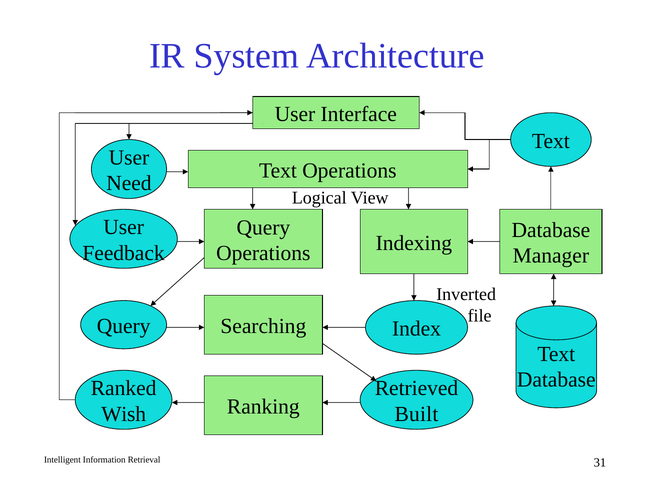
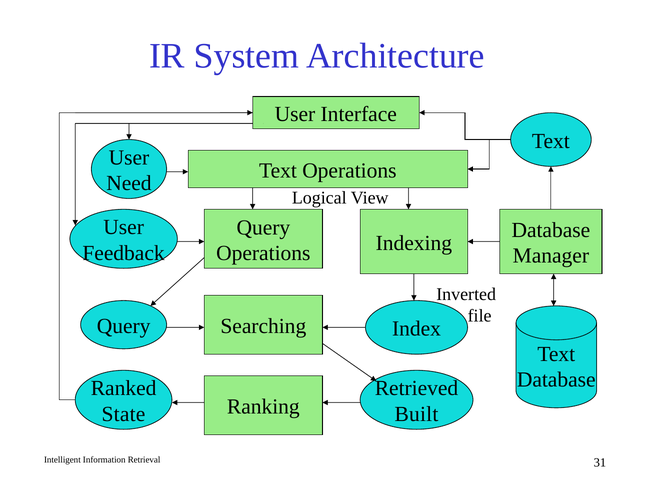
Wish: Wish -> State (123, 415)
